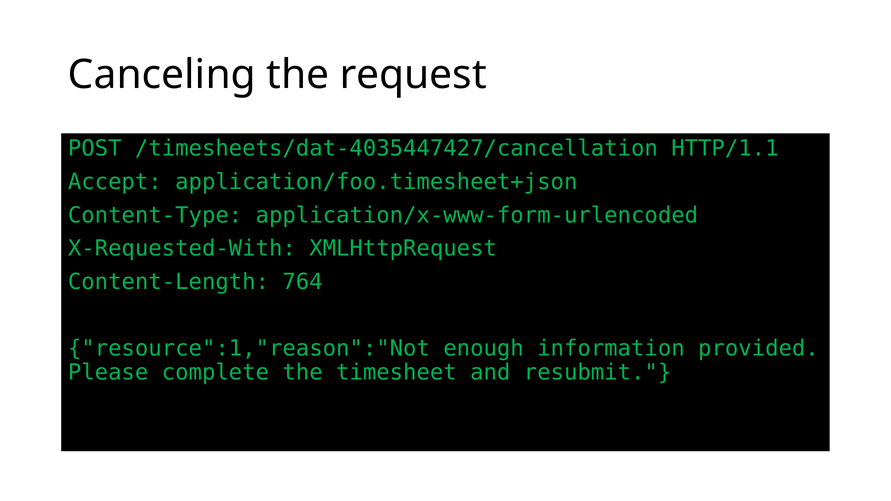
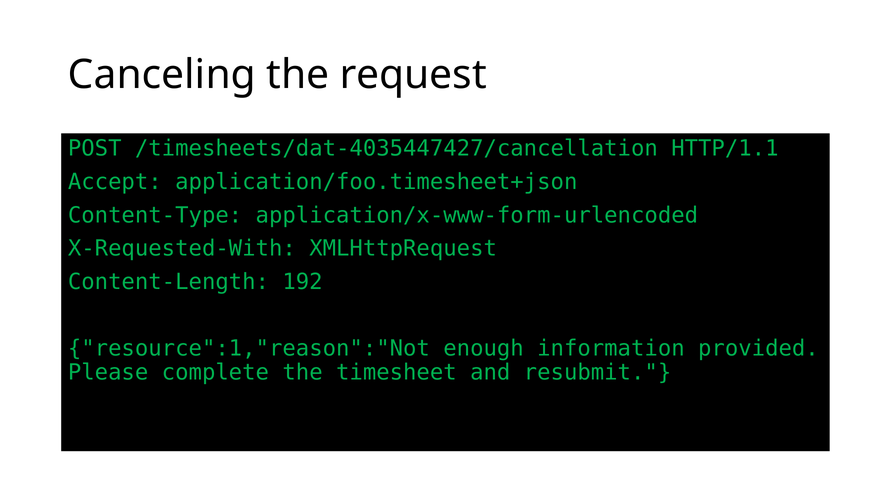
764: 764 -> 192 (303, 282)
